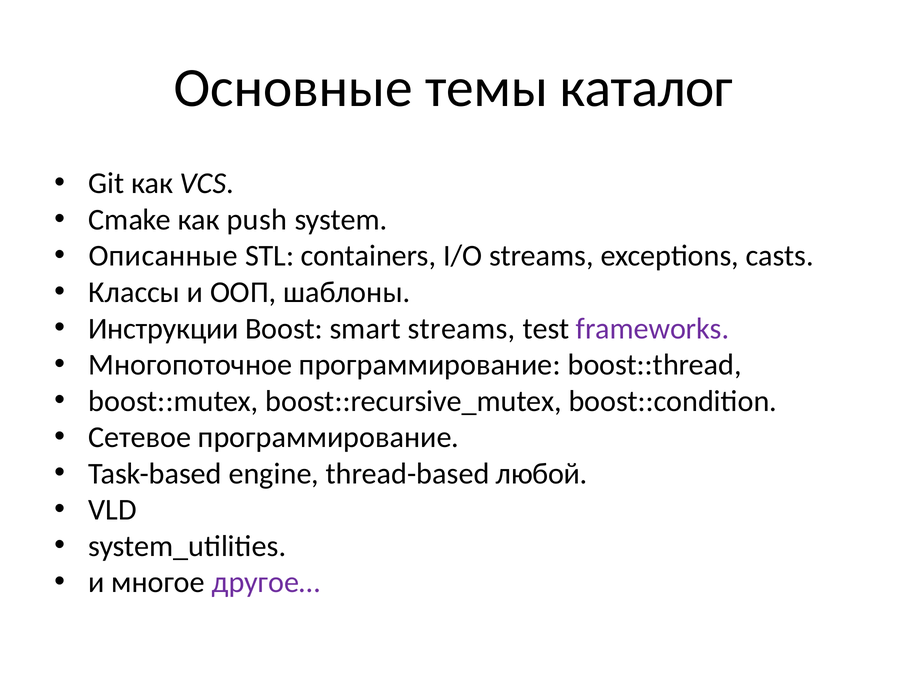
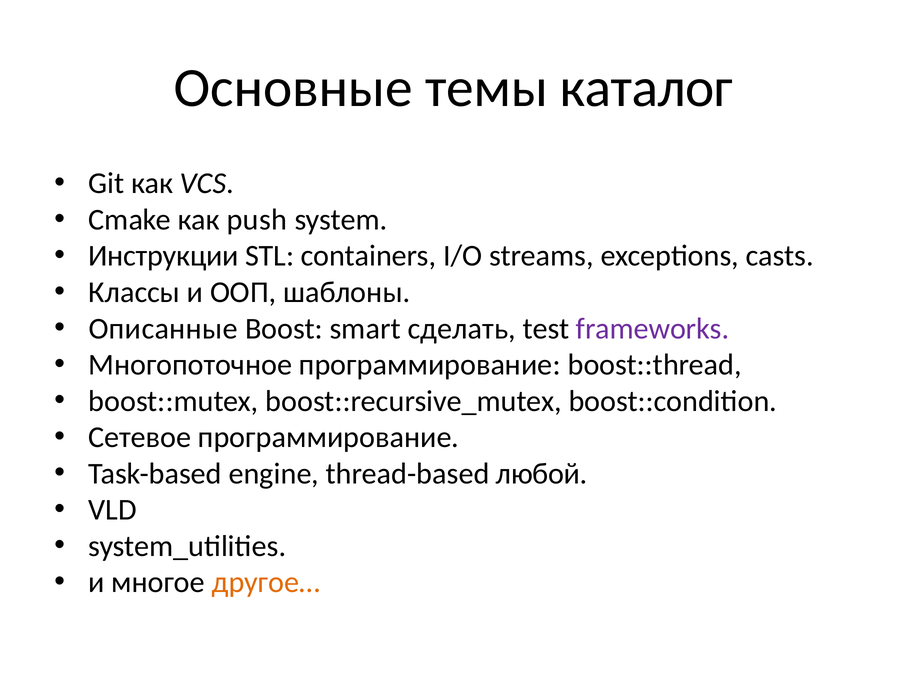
Описанные: Описанные -> Инструкции (163, 256)
Инструкции: Инструкции -> Описанные (163, 328)
smart streams: streams -> сделать (462, 328)
другое… colour: purple -> orange (266, 582)
